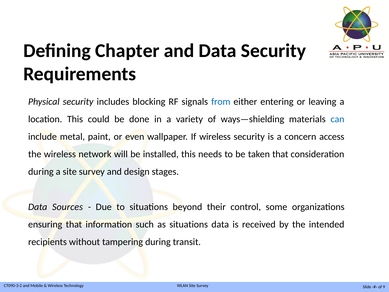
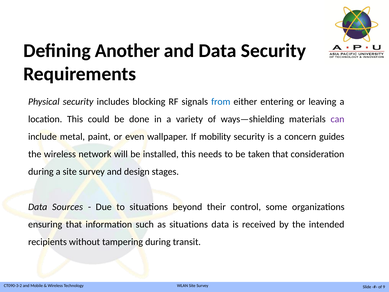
Chapter: Chapter -> Another (127, 51)
can colour: blue -> purple (337, 119)
If wireless: wireless -> mobility (215, 137)
access: access -> guides (332, 137)
